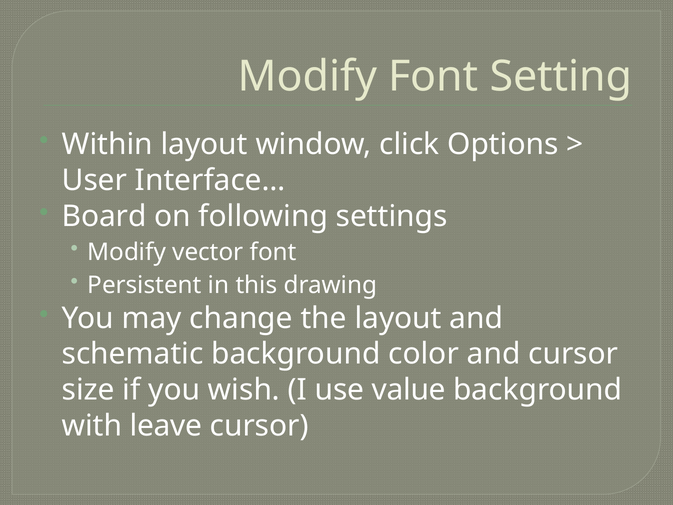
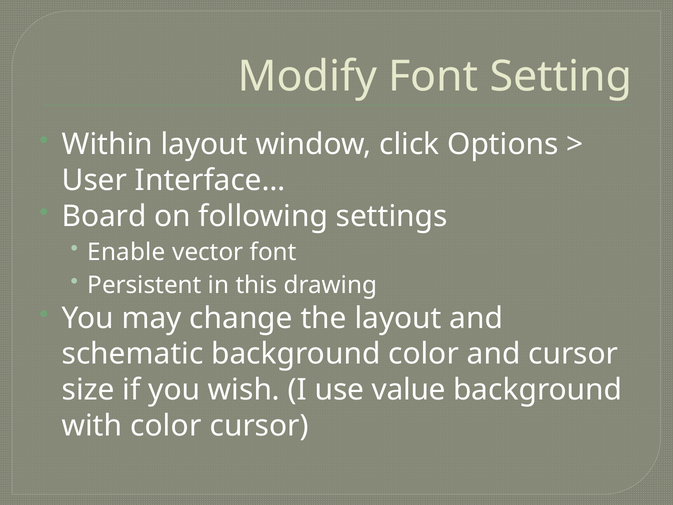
Modify: Modify -> Enable (127, 252)
with leave: leave -> color (166, 426)
